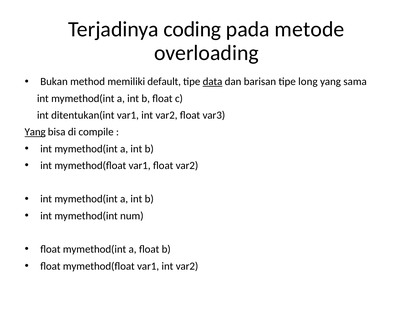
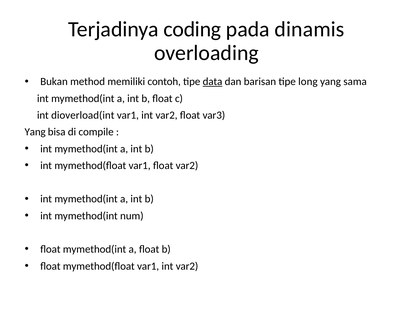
metode: metode -> dinamis (310, 29)
default: default -> contoh (164, 82)
ditentukan(int: ditentukan(int -> dioverload(int (83, 115)
Yang underline: present -> none (35, 132)
